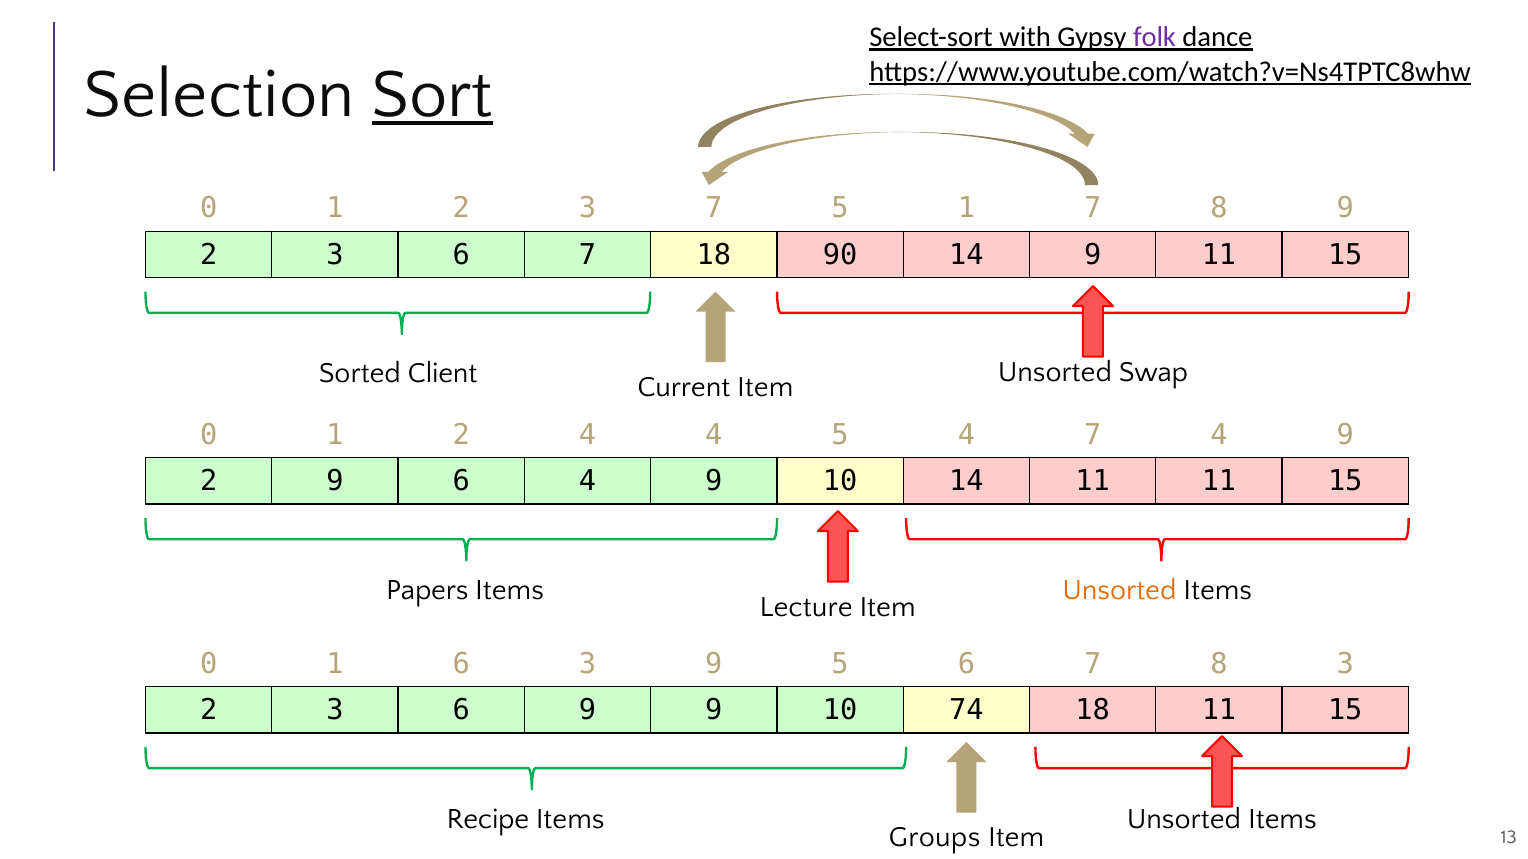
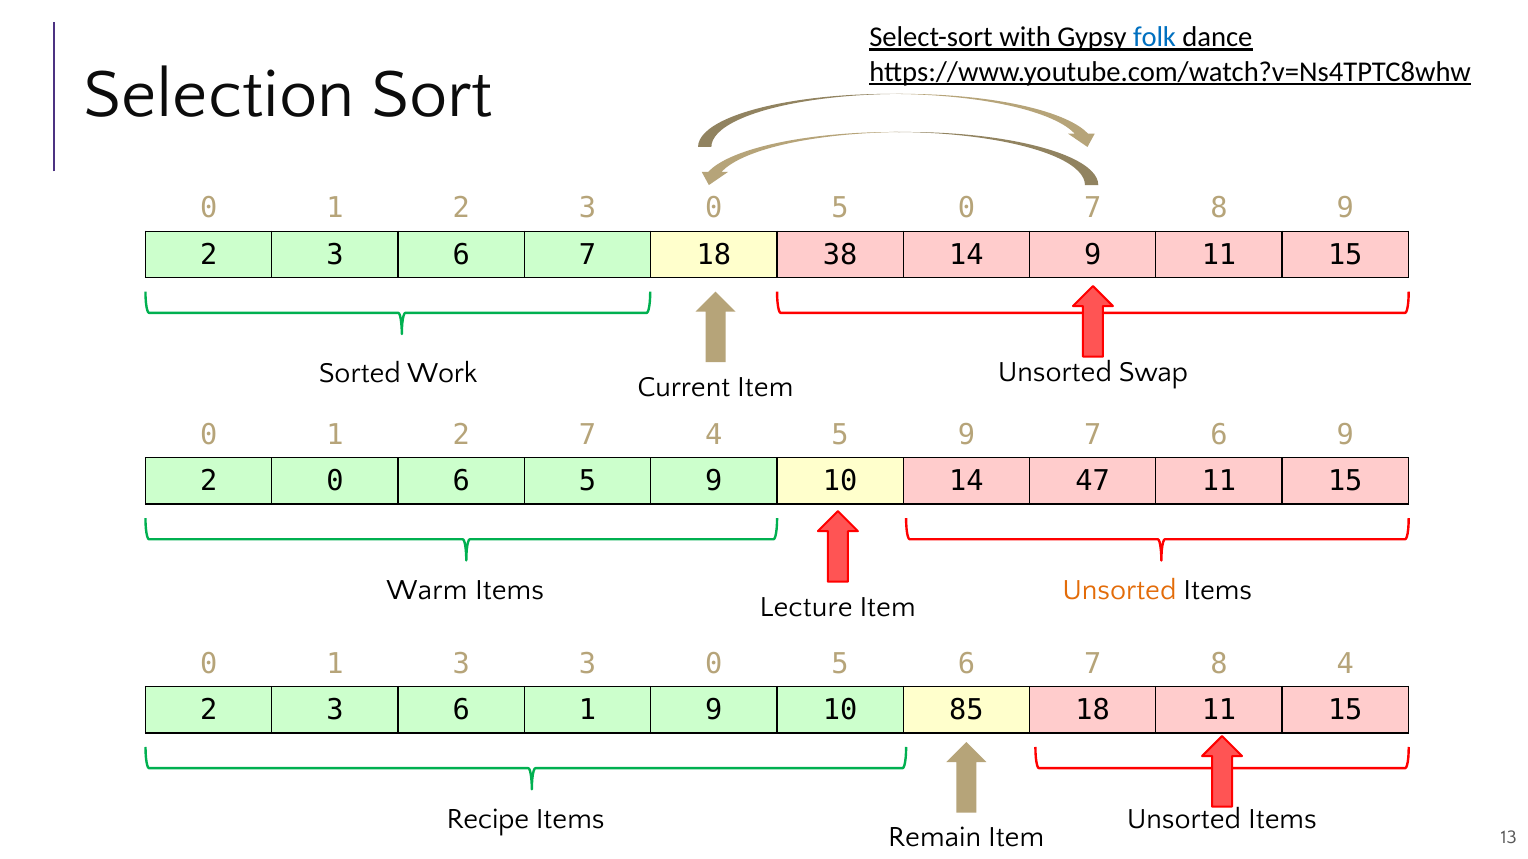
folk colour: purple -> blue (1155, 37)
Sort underline: present -> none (432, 94)
2 3 7: 7 -> 0 (714, 209)
5 1: 1 -> 0 (966, 209)
90: 90 -> 38 (840, 255)
Client: Client -> Work (442, 373)
2 4: 4 -> 7 (588, 435)
4 5 4: 4 -> 9 (966, 435)
7 4: 4 -> 6 (1219, 435)
2 9: 9 -> 0 (335, 482)
6 4: 4 -> 5 (588, 482)
14 11: 11 -> 47 (1093, 482)
Papers: Papers -> Warm (427, 591)
1 6: 6 -> 3 (461, 664)
9: 9 -> 0 (714, 664)
8 3: 3 -> 4 (1345, 664)
6 9: 9 -> 1 (588, 711)
74: 74 -> 85 (966, 711)
Groups: Groups -> Remain (935, 838)
